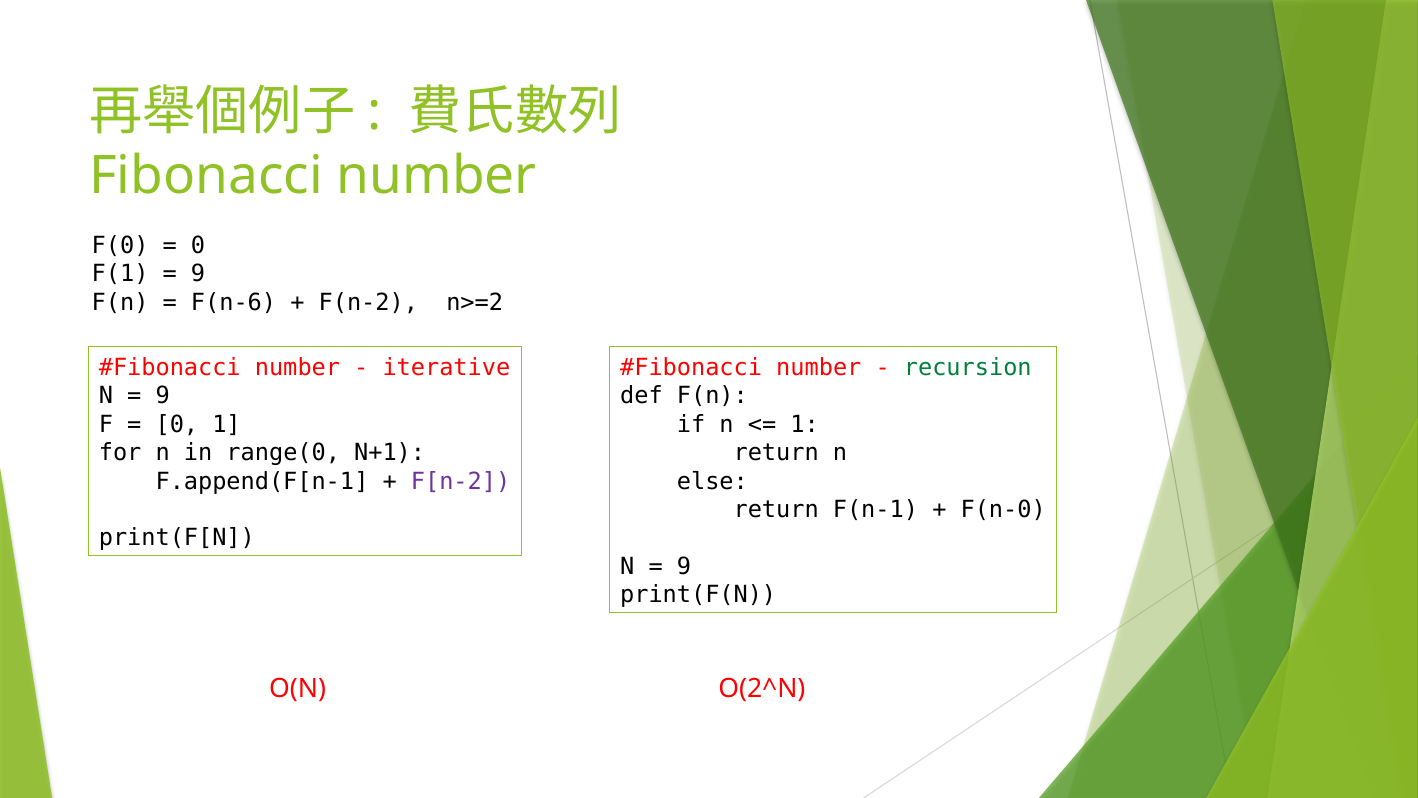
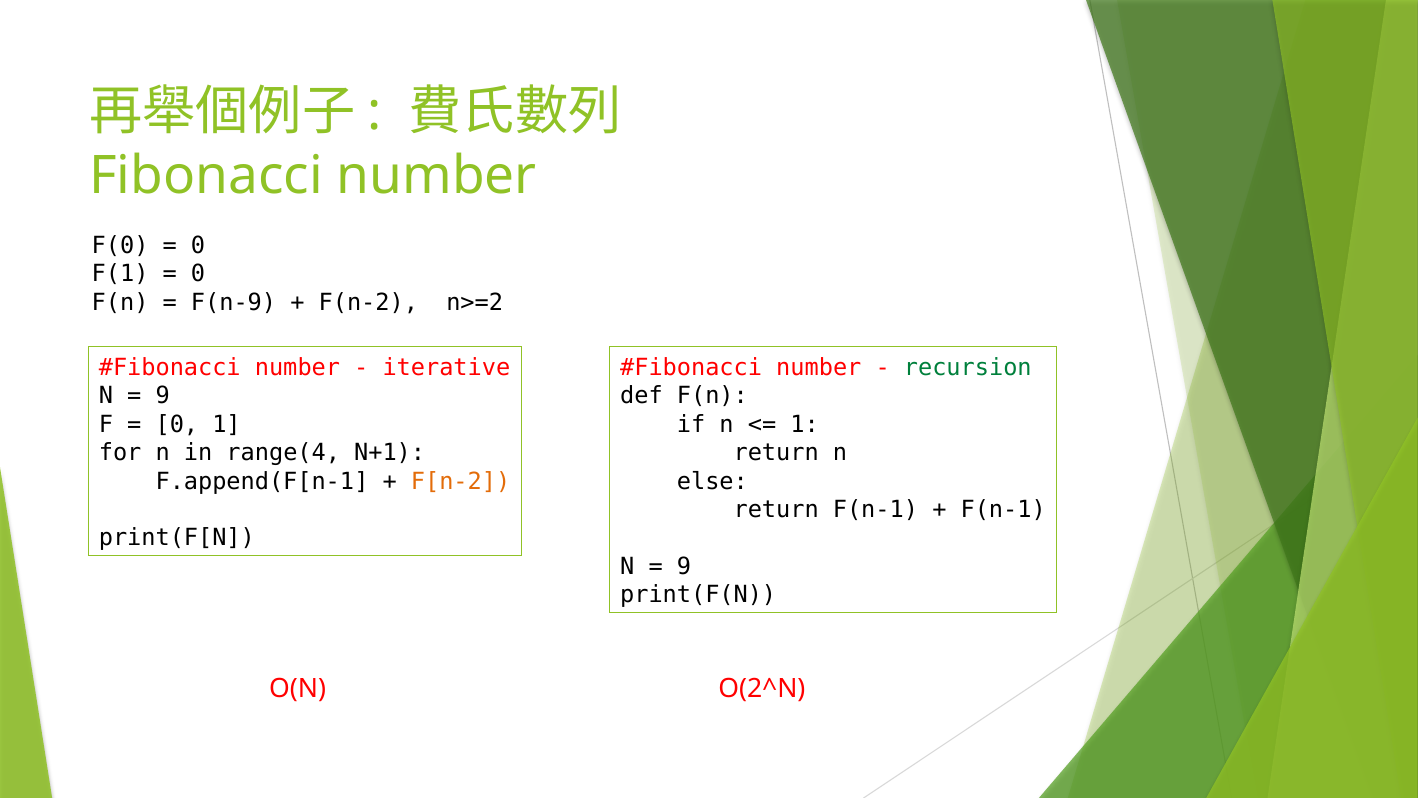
9: 9 -> 0 (198, 274)
F(n-6: F(n-6 -> F(n-9 (234, 302)
range(0: range(0 -> range(4 (283, 453)
F[n-2 colour: purple -> orange (461, 481)
F(n-0: F(n-0 -> F(n-1 (1003, 509)
